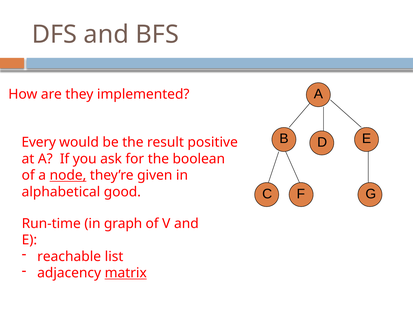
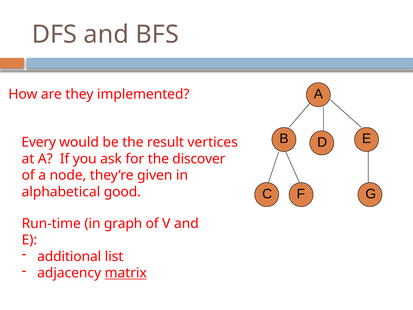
positive: positive -> vertices (213, 142)
boolean: boolean -> discover (199, 159)
node underline: present -> none (68, 175)
reachable: reachable -> additional (69, 256)
